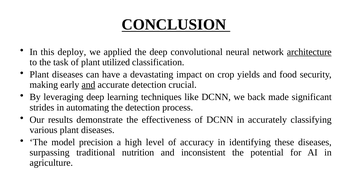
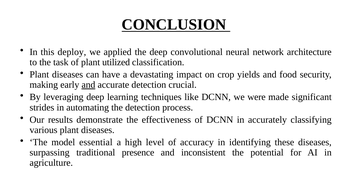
architecture underline: present -> none (309, 52)
back: back -> were (257, 97)
precision: precision -> essential (96, 142)
nutrition: nutrition -> presence (138, 152)
